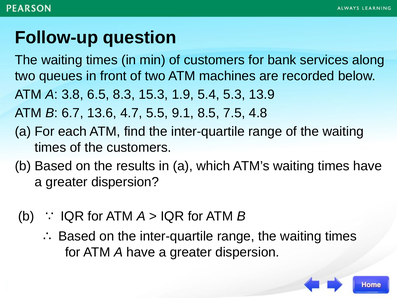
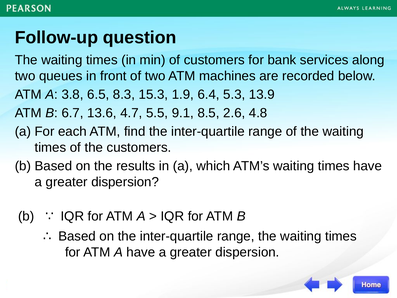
5.4: 5.4 -> 6.4 (209, 94)
7.5: 7.5 -> 2.6 (234, 113)
